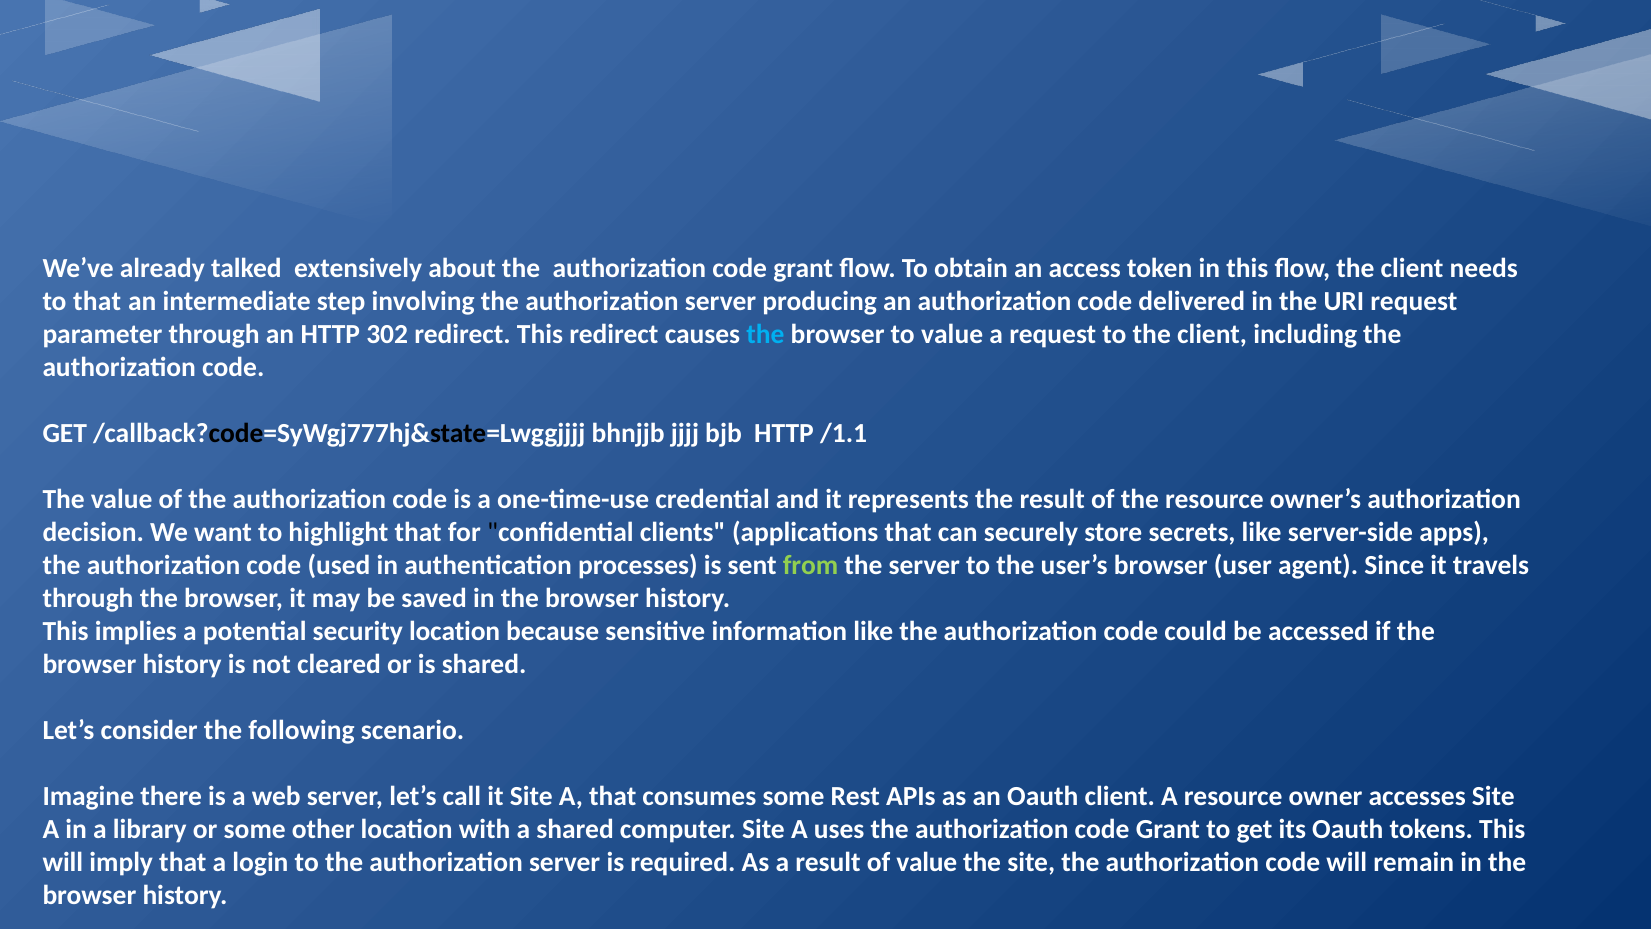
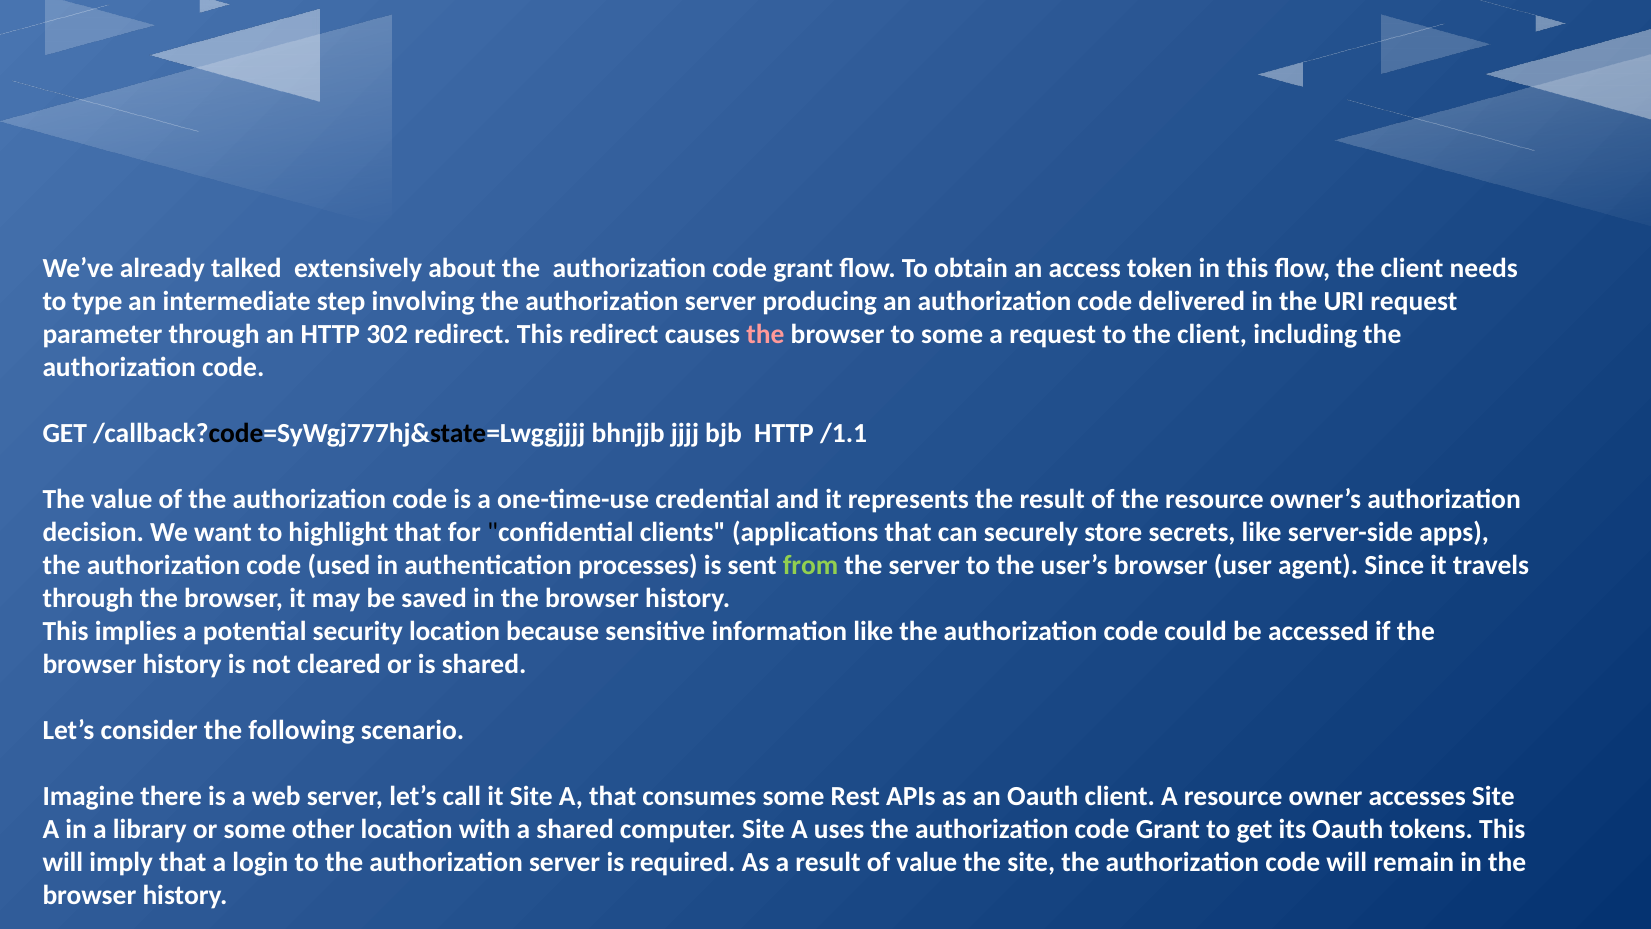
to that: that -> type (97, 301)
the colour: light blue -> pink (765, 334)
to value: value -> some (952, 334)
